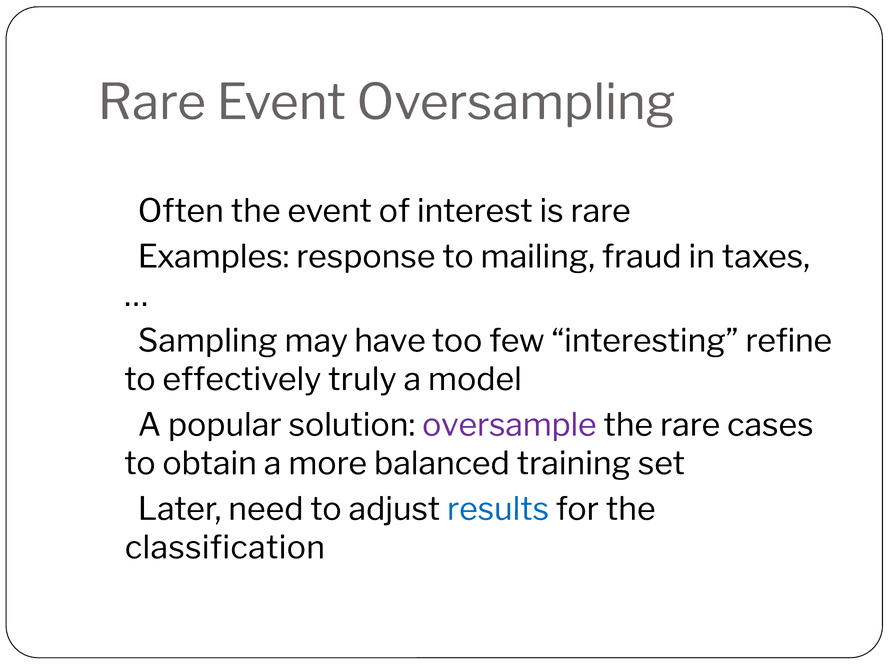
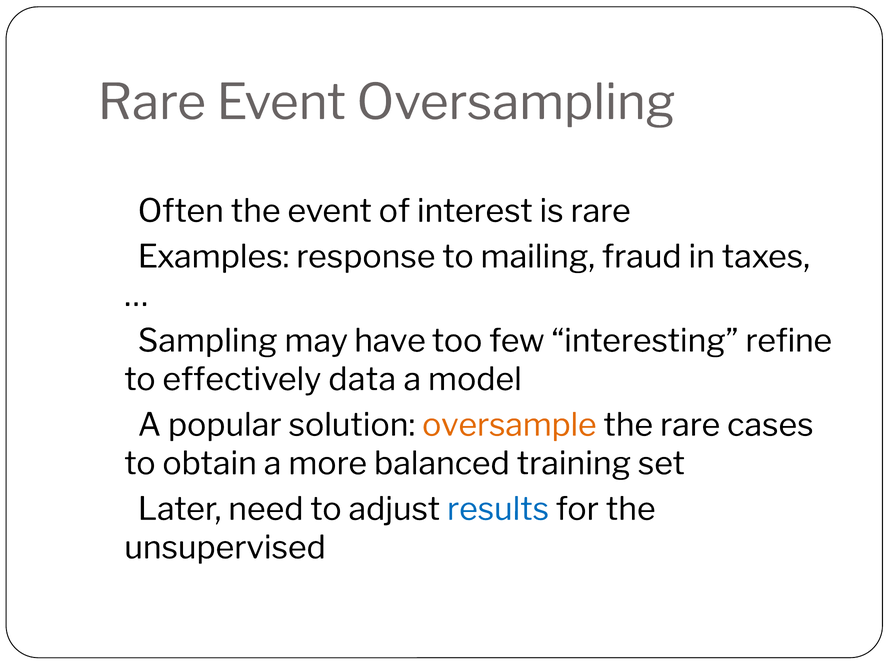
truly: truly -> data (362, 379)
oversample colour: purple -> orange (509, 425)
classification: classification -> unsupervised (225, 548)
